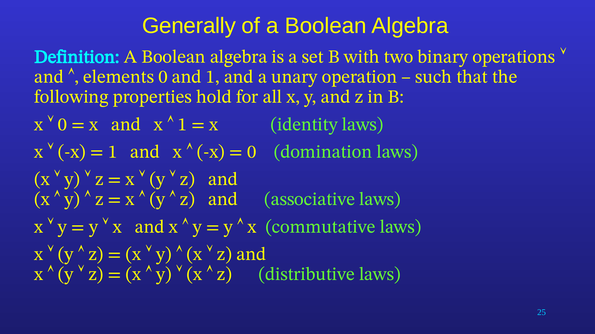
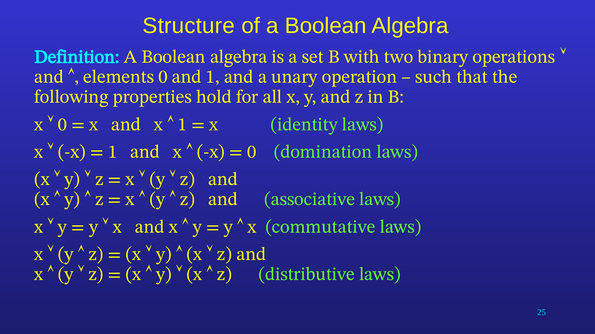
Generally: Generally -> Structure (189, 26)
